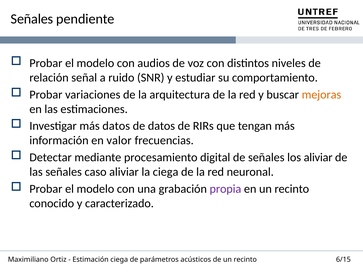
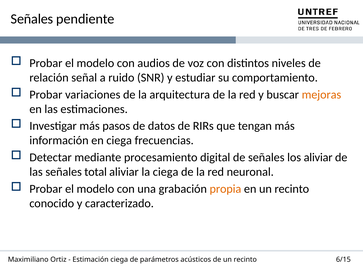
más datos: datos -> pasos (116, 126)
en valor: valor -> ciega (119, 141)
caso: caso -> total (96, 172)
propia colour: purple -> orange (225, 189)
